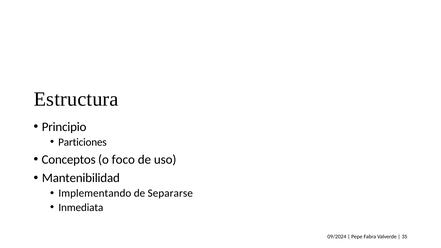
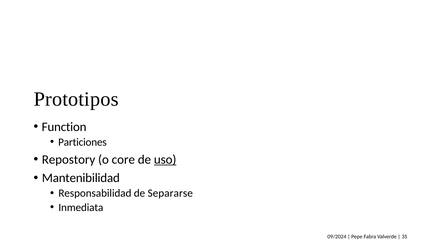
Estructura: Estructura -> Prototipos (76, 99)
Principio: Principio -> Function (64, 127)
Conceptos: Conceptos -> Repostory (69, 160)
foco: foco -> core (123, 160)
uso underline: none -> present (165, 160)
Implementando: Implementando -> Responsabilidad (95, 193)
